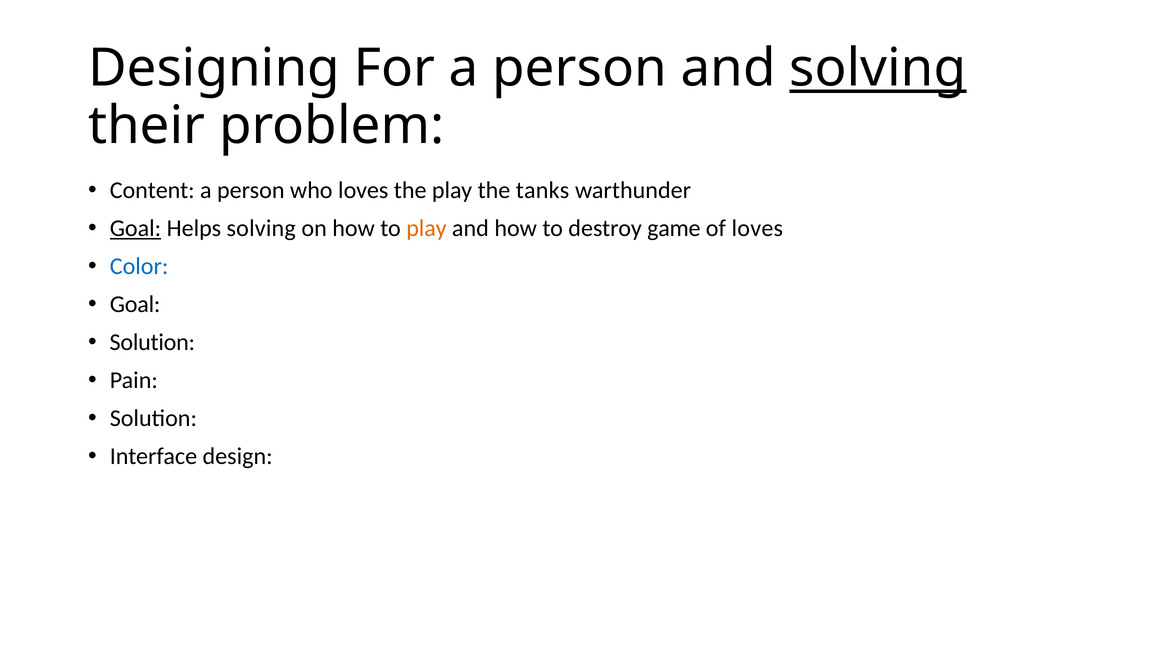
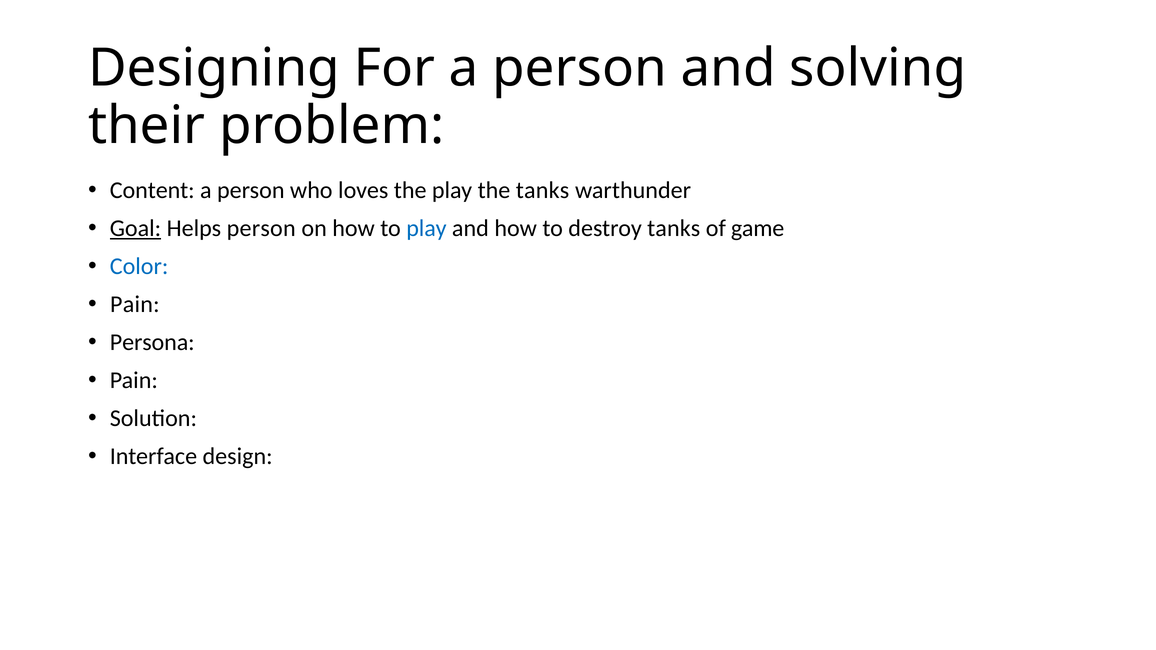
solving underline: present -> none (878, 69)
Helps solving: solving -> person (261, 228)
play colour: orange -> blue (426, 228)
destroy game: game -> tanks (674, 228)
of loves: loves -> game (758, 228)
Goal: Goal -> Pain (135, 304)
Solution: Solution -> Persona (152, 343)
